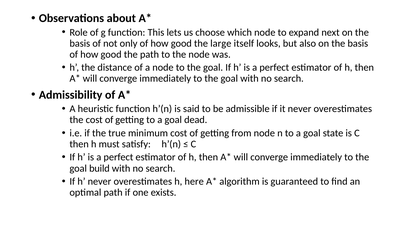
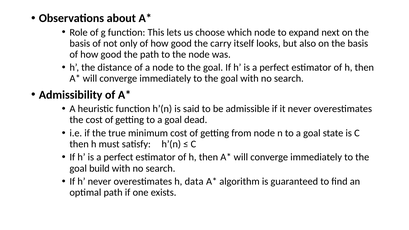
large: large -> carry (221, 43)
here: here -> data (194, 182)
